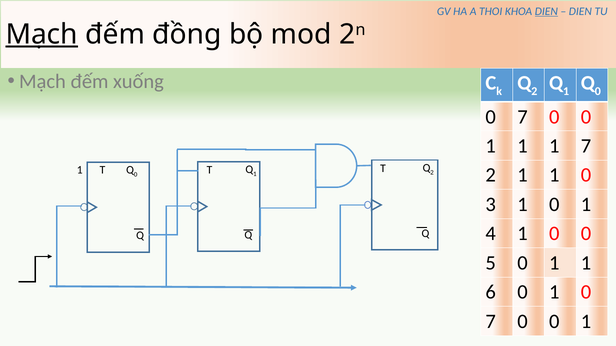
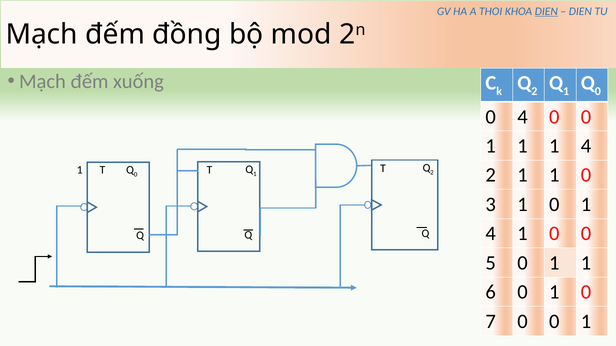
Mạch underline: present -> none (42, 35)
7: 7 -> 4 (522, 117)
1 1 7: 7 -> 4 (586, 146)
